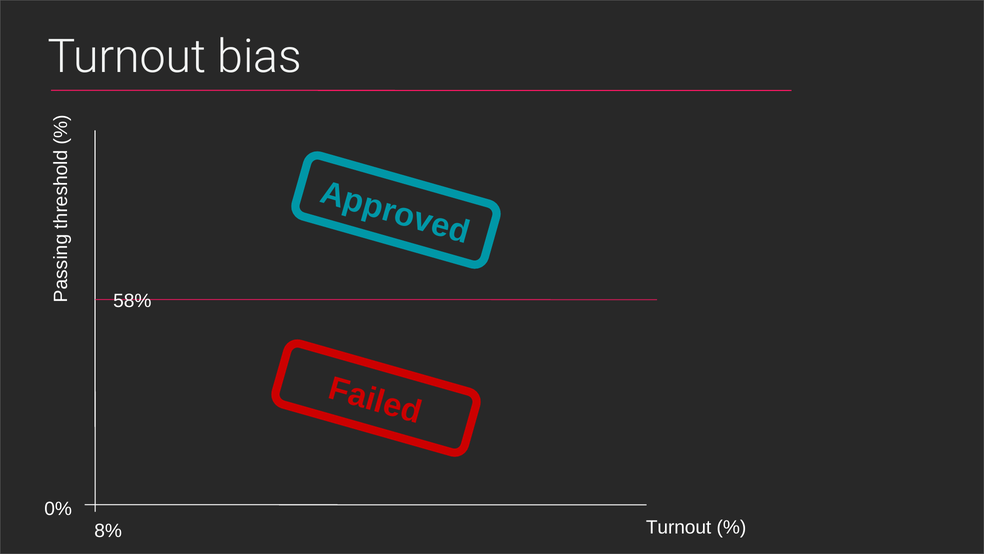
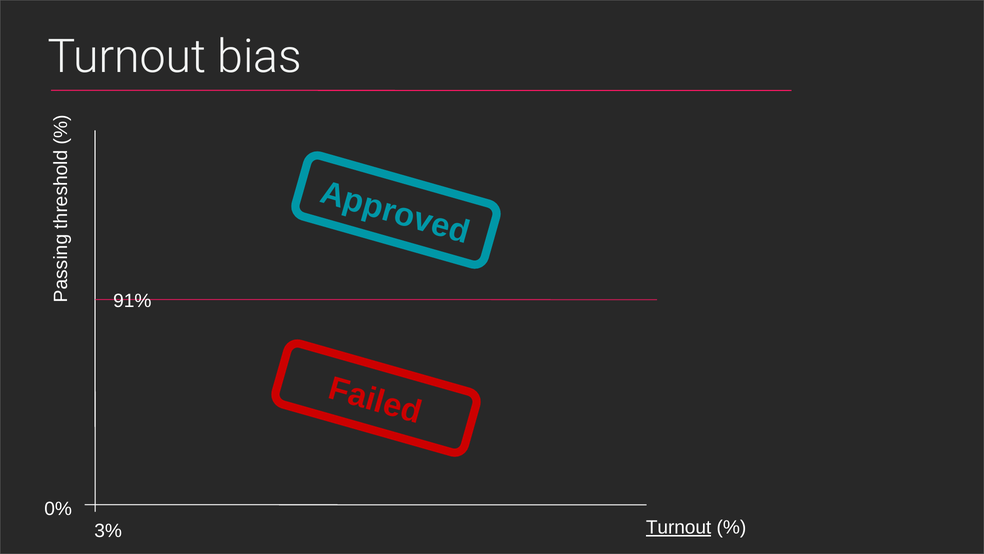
58%: 58% -> 91% (132, 301)
Turnout underline: none -> present (679, 527)
8%: 8% -> 3% (108, 531)
